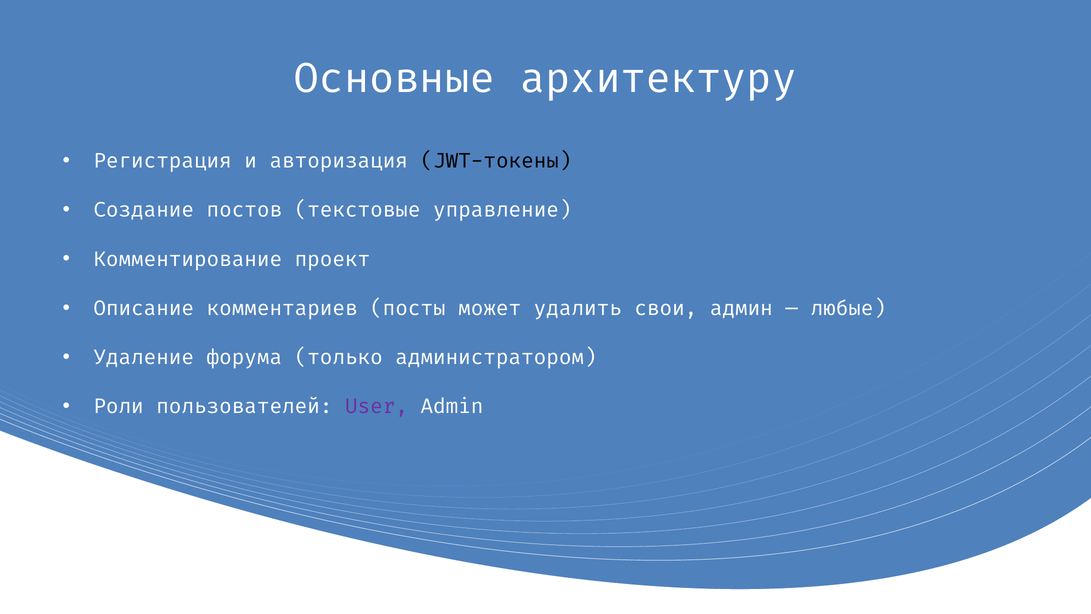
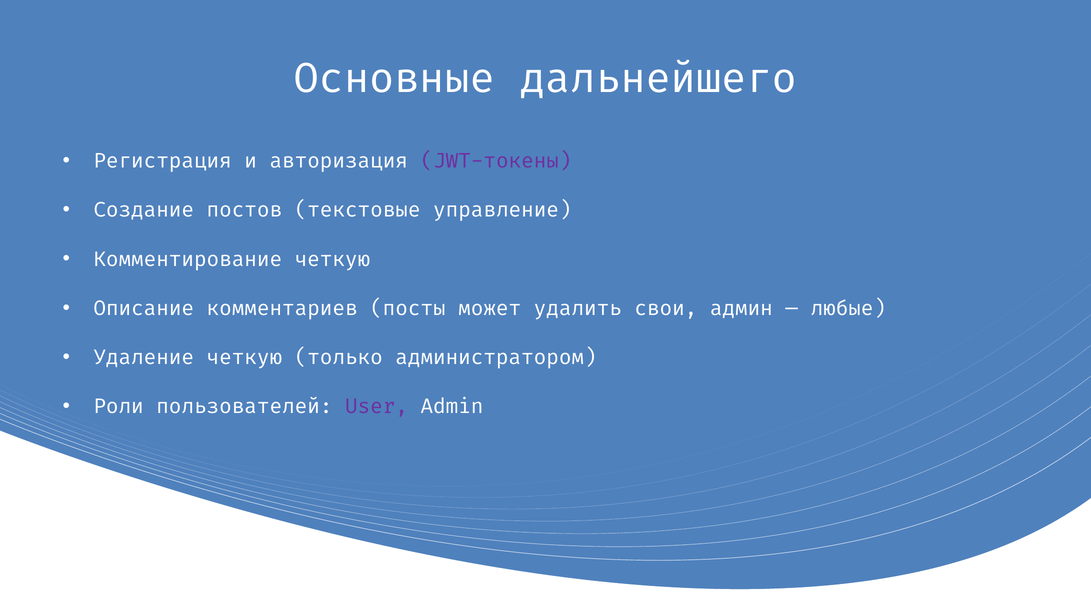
архитектуру: архитектуру -> дальнейшего (658, 79)
JWT-токены colour: black -> purple (496, 161)
Комментирование проект: проект -> четкую (332, 259)
Удаление форума: форума -> четкую (244, 357)
